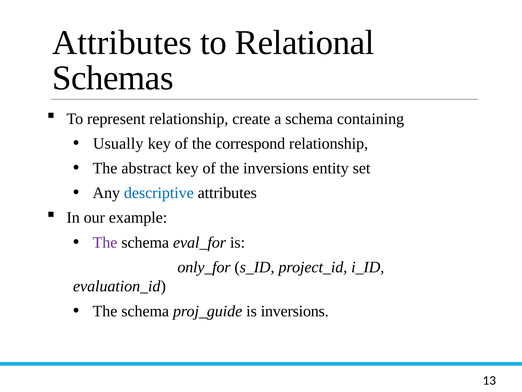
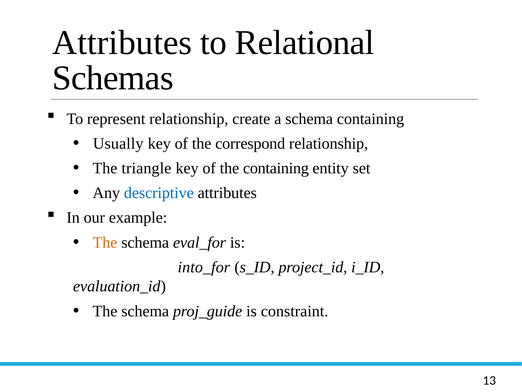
abstract: abstract -> triangle (146, 168)
the inversions: inversions -> containing (276, 168)
The colour: purple -> orange (105, 242)
only_for: only_for -> into_for (204, 267)
is inversions: inversions -> constraint (295, 311)
